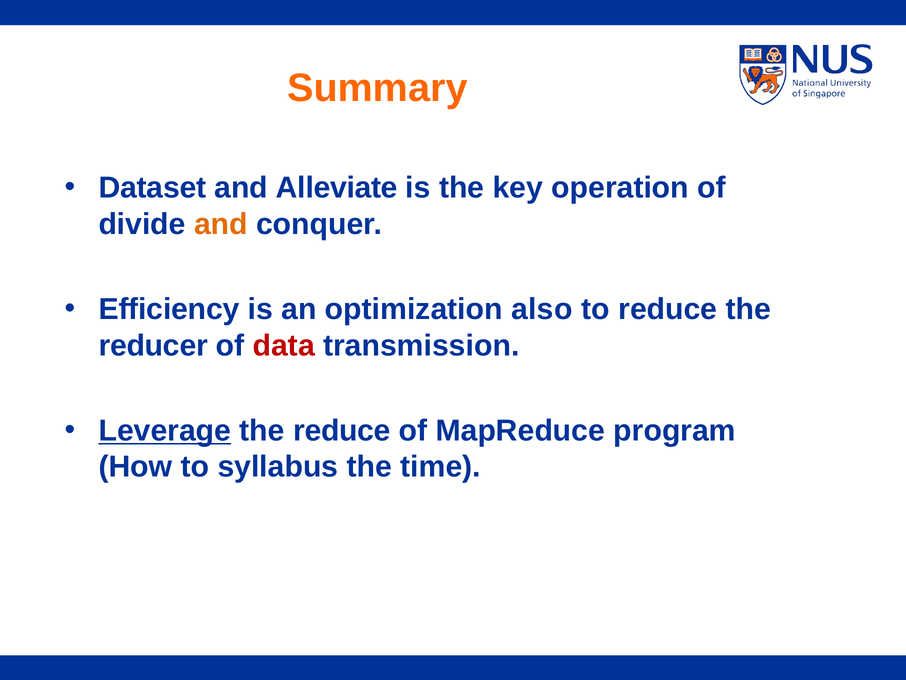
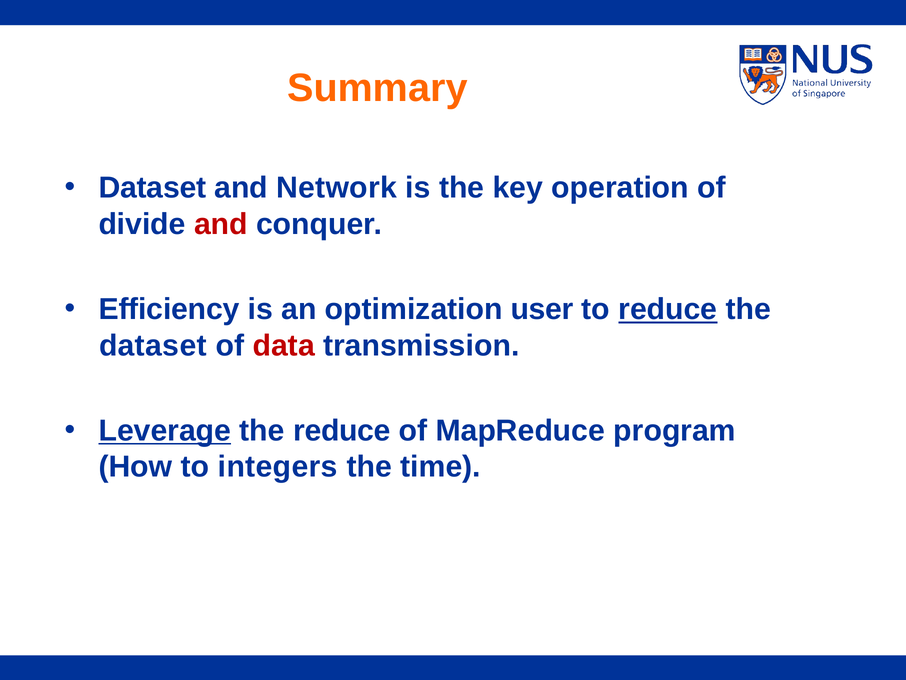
Alleviate: Alleviate -> Network (337, 188)
and colour: orange -> red (221, 224)
also: also -> user (542, 309)
reduce underline: none -> present (668, 309)
reducer: reducer -> dataset (153, 345)
syllabus: syllabus -> integers (278, 467)
